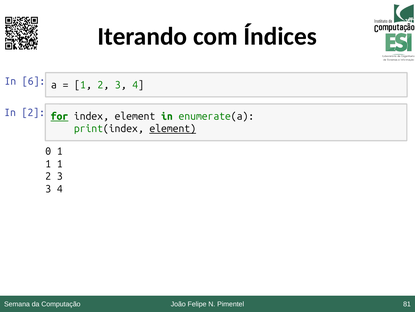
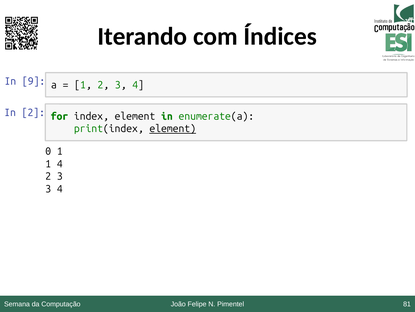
6: 6 -> 9 (34, 81)
for underline: present -> none (59, 116)
1: 1 -> 4 (60, 164)
